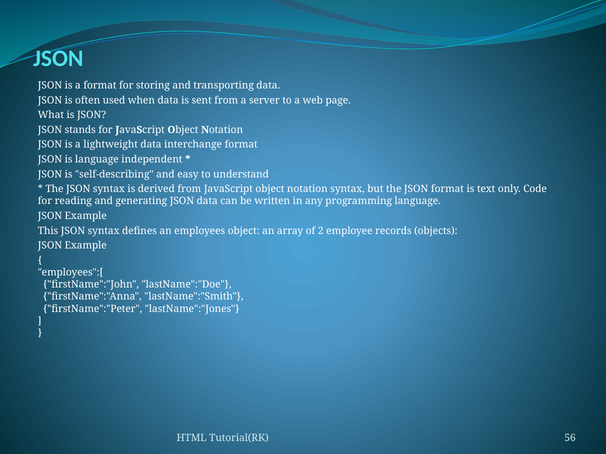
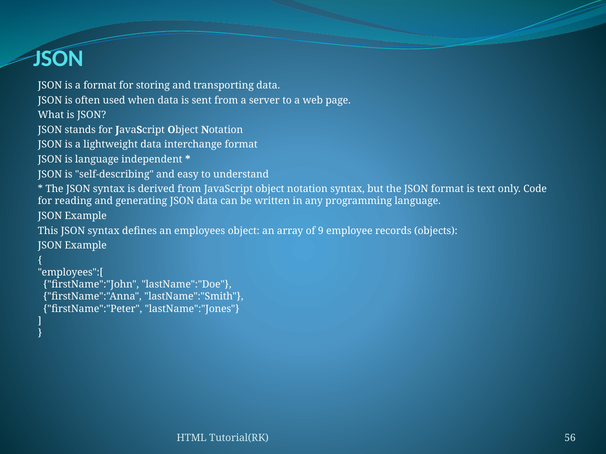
2: 2 -> 9 (321, 231)
